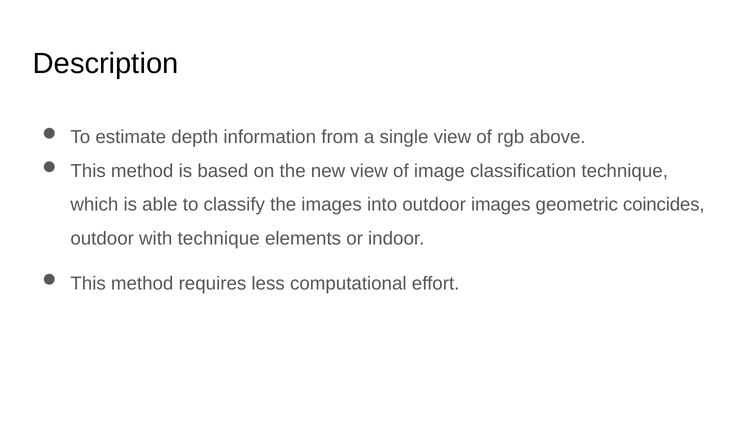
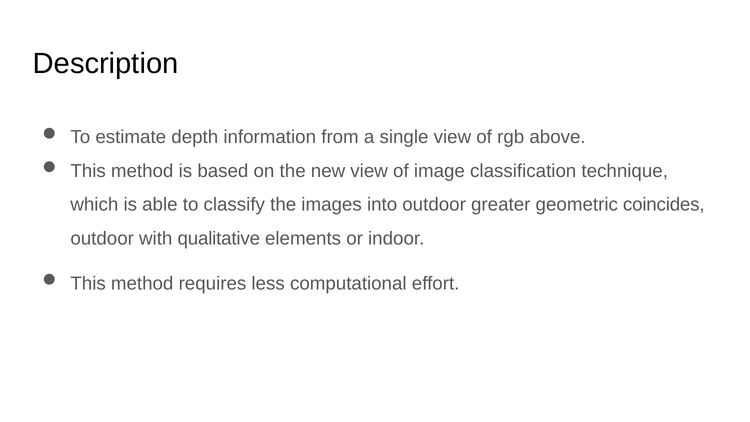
outdoor images: images -> greater (501, 205)
with technique: technique -> qualitative (219, 238)
